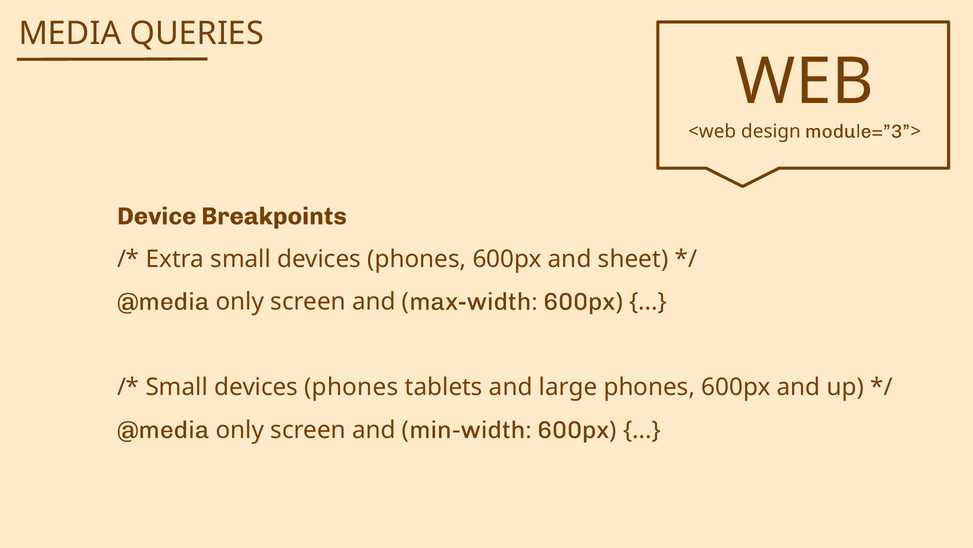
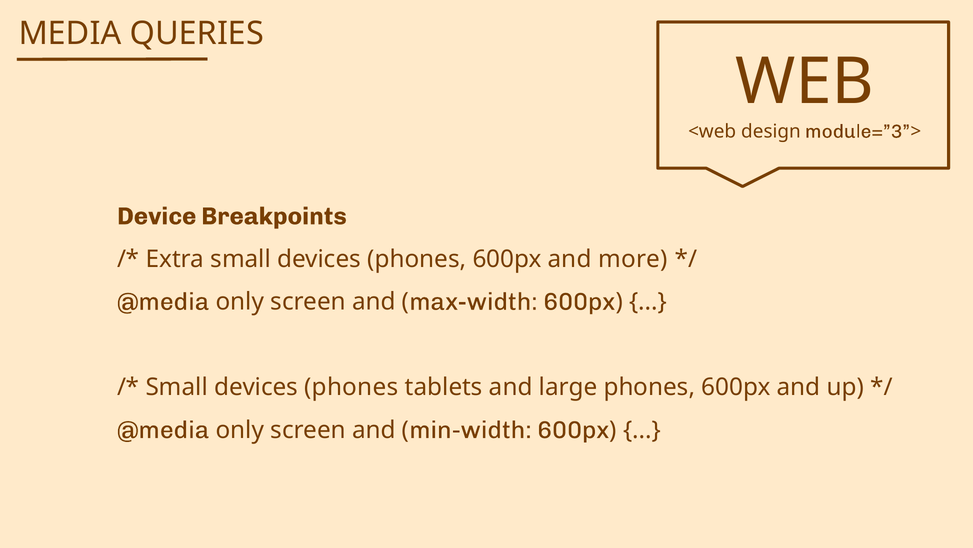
sheet: sheet -> more (633, 259)
